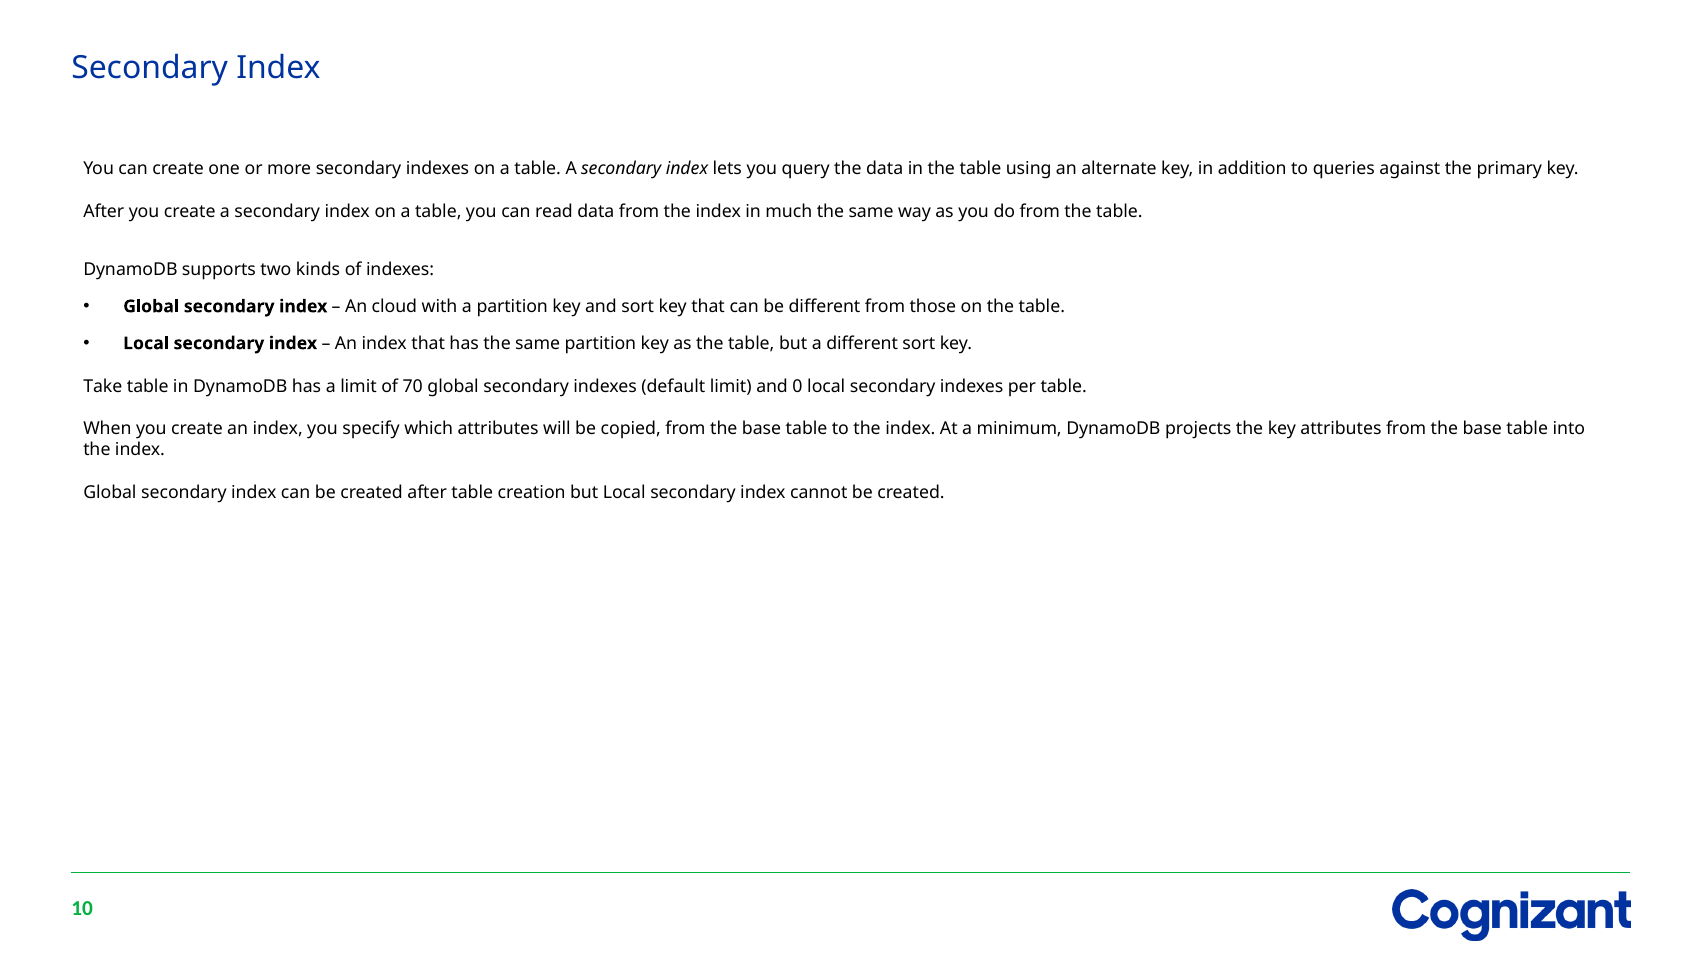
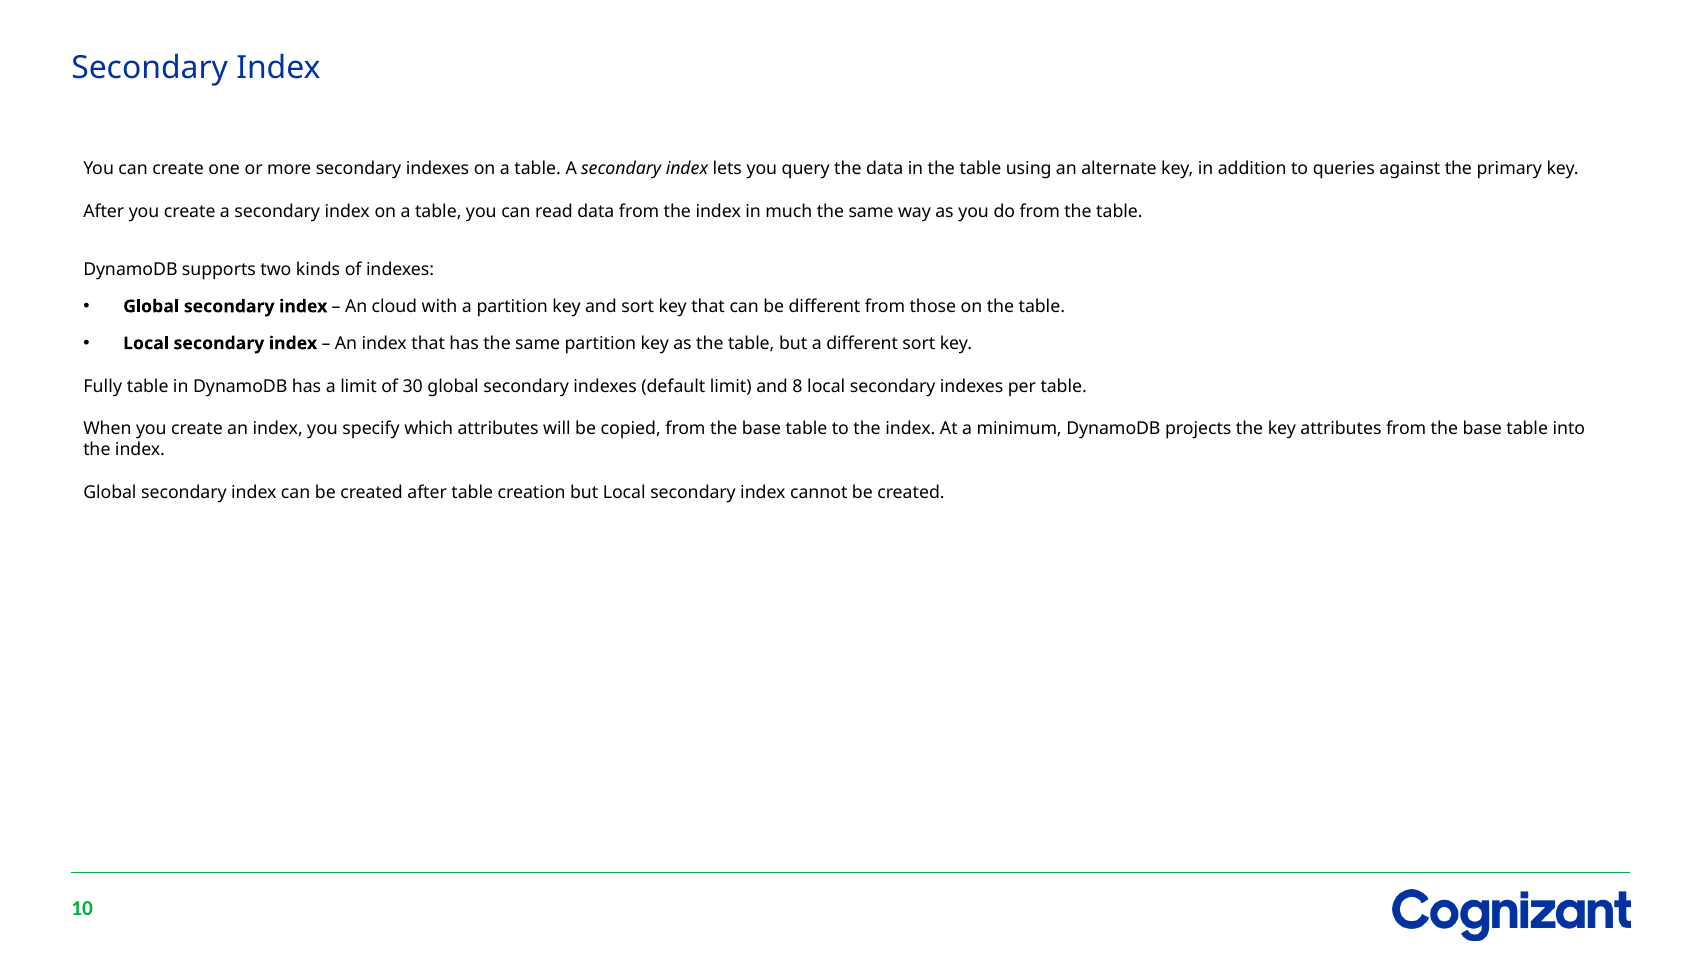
Take: Take -> Fully (103, 386)
70: 70 -> 30 (413, 386)
0: 0 -> 8 (797, 386)
